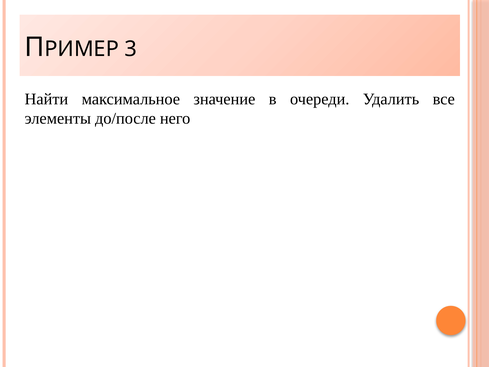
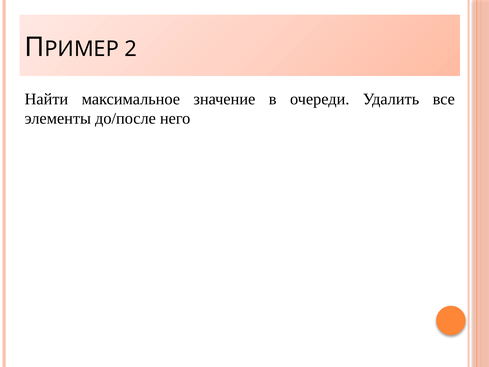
3: 3 -> 2 (131, 49)
